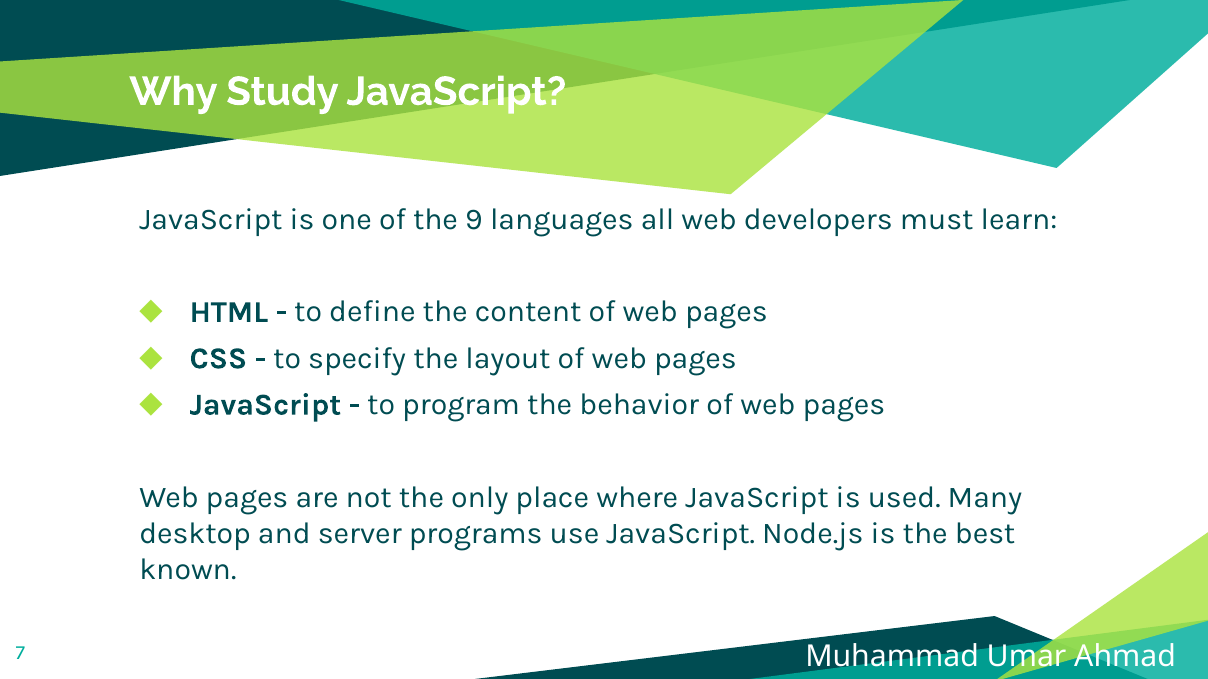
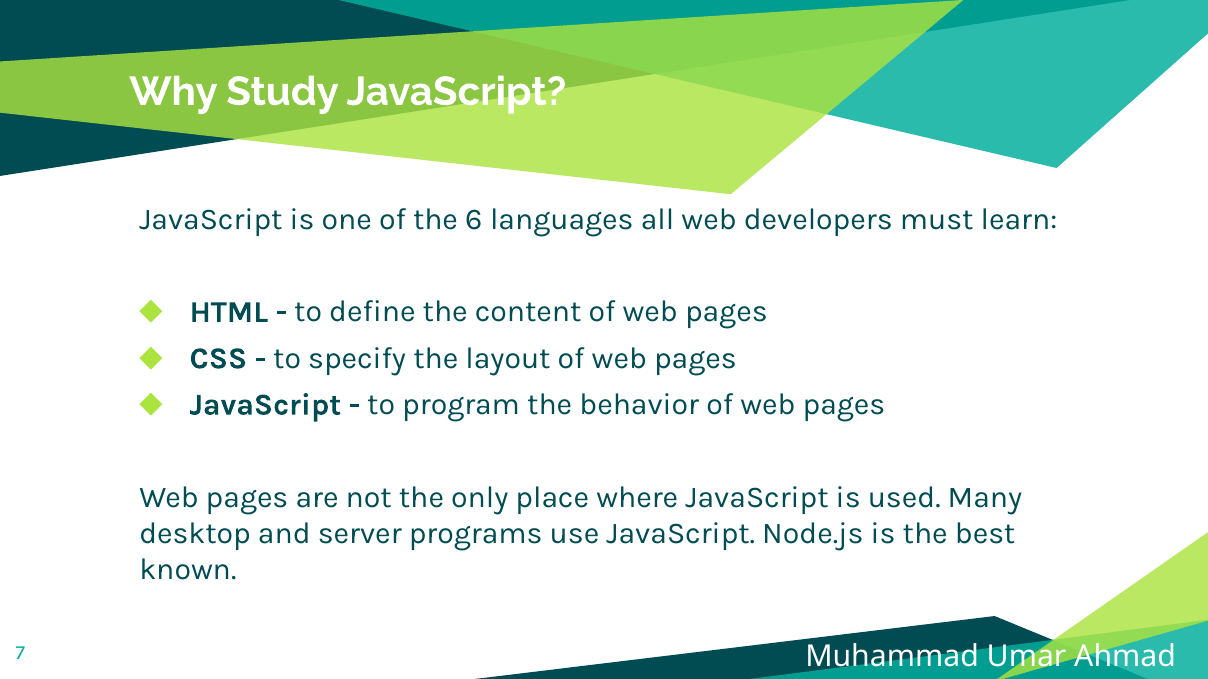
9: 9 -> 6 (474, 220)
